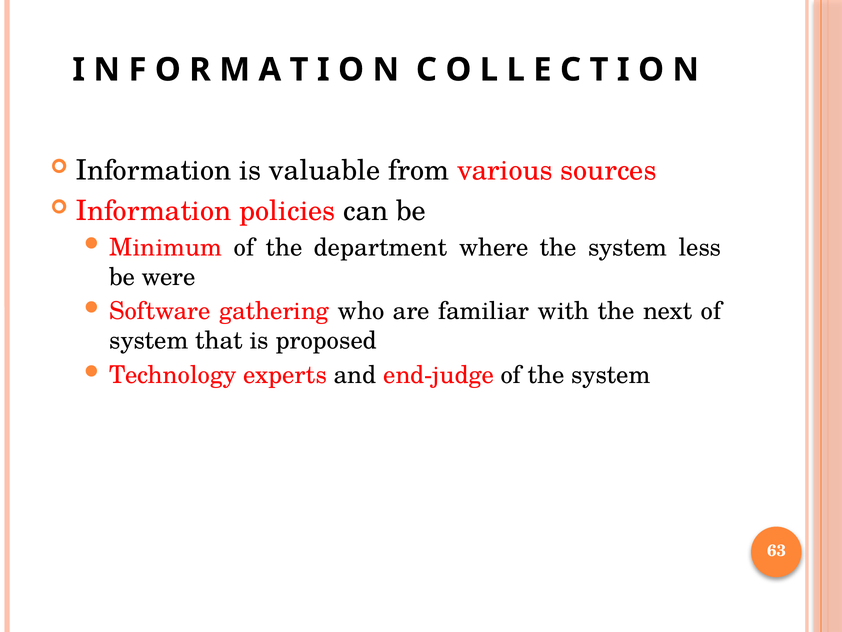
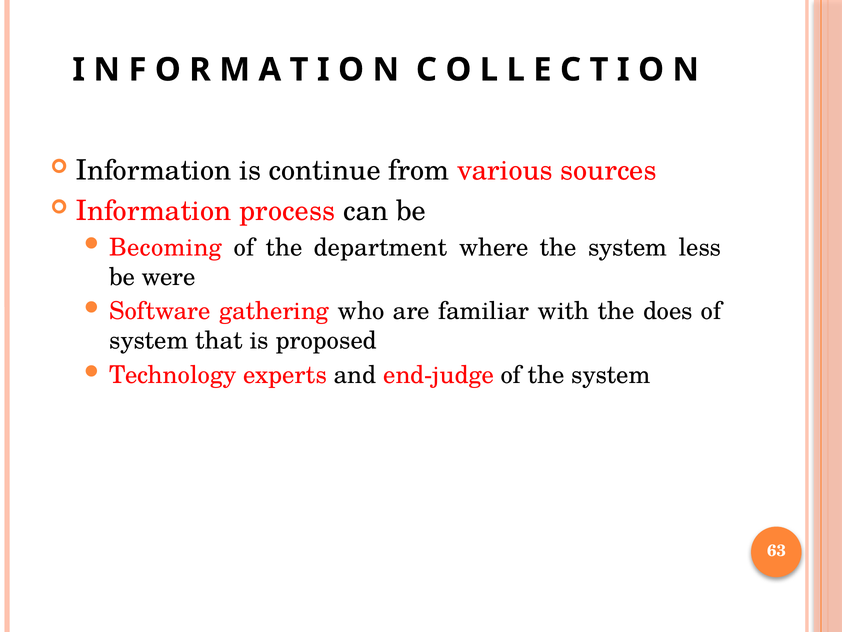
valuable: valuable -> continue (325, 170)
policies: policies -> process (287, 211)
Minimum: Minimum -> Becoming (166, 247)
next: next -> does (668, 311)
